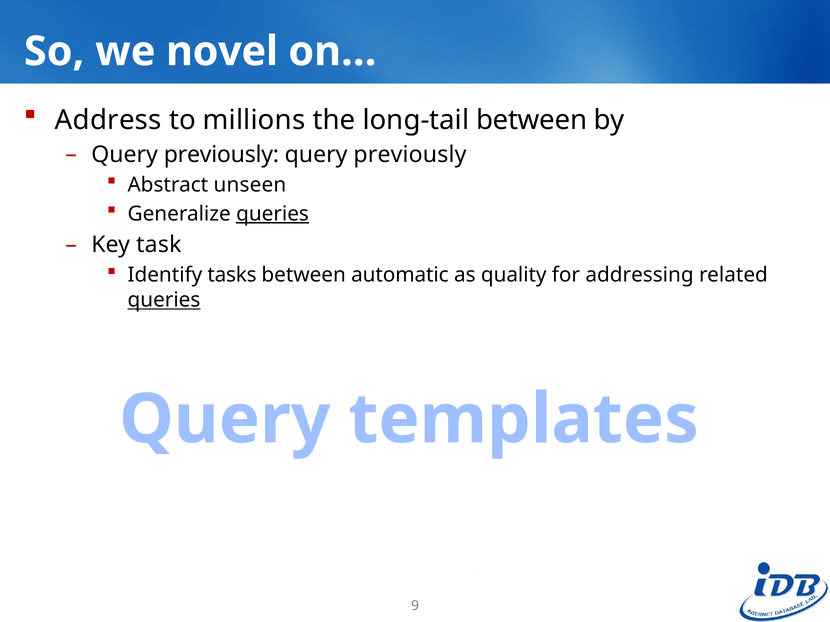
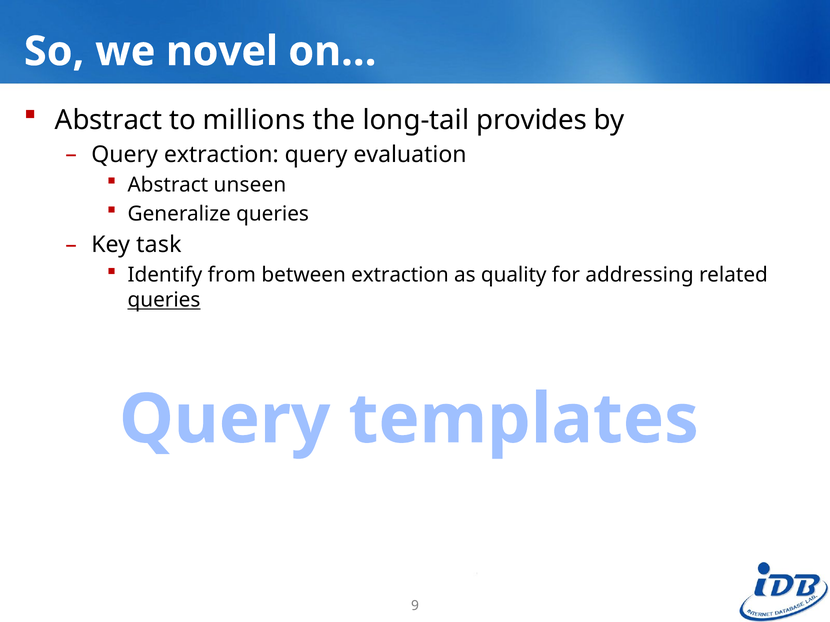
Address: Address -> Abstract (109, 120)
long-tail between: between -> provides (532, 120)
previously: previously -> extraction (221, 155)
previously: previously -> evaluation (410, 155)
queries underline: present -> none (273, 214)
tasks: tasks -> from (232, 275)
between automatic: automatic -> extraction (400, 275)
